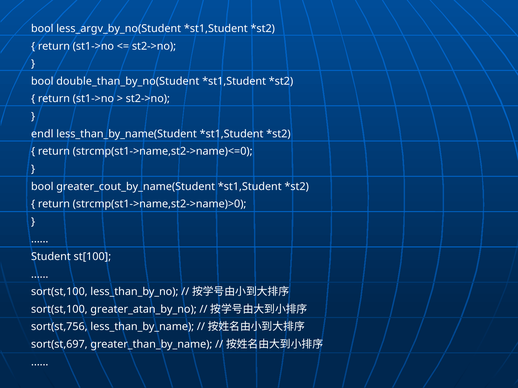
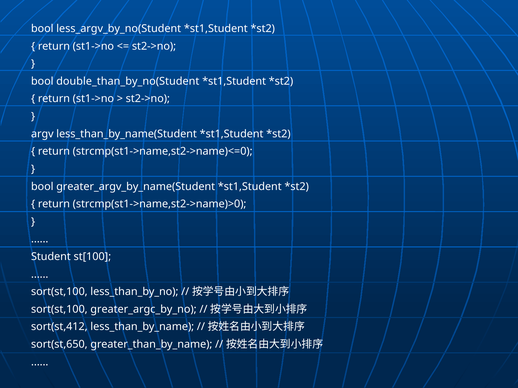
endl: endl -> argv (42, 134)
greater_cout_by_name(Student: greater_cout_by_name(Student -> greater_argv_by_name(Student (136, 187)
greater_atan_by_no: greater_atan_by_no -> greater_argc_by_no (144, 310)
sort(st,756: sort(st,756 -> sort(st,412 (59, 327)
sort(st,697: sort(st,697 -> sort(st,650 (59, 345)
